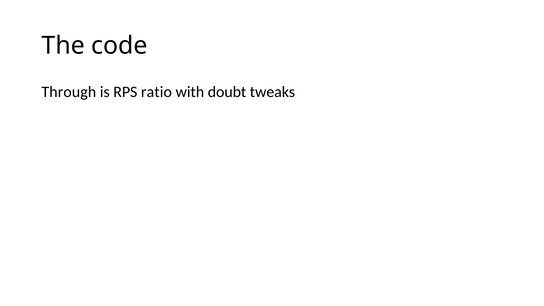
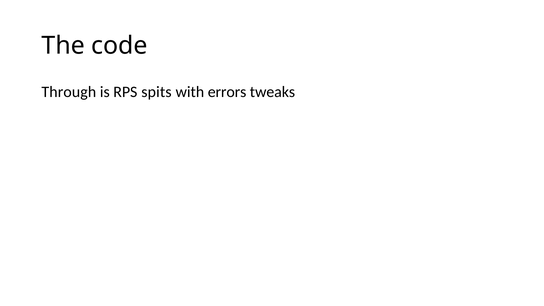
ratio: ratio -> spits (156, 92)
doubt: doubt -> errors (227, 92)
